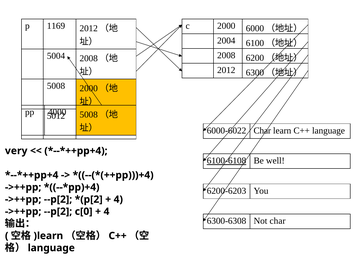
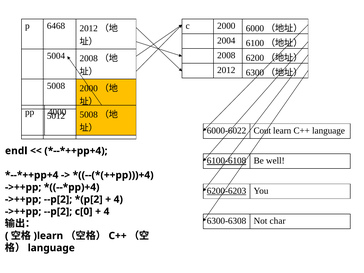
1169: 1169 -> 6468 (56, 26)
6000-6022 Char: Char -> Cout (262, 131)
very: very -> endl (16, 151)
6200-6203 underline: none -> present (227, 191)
